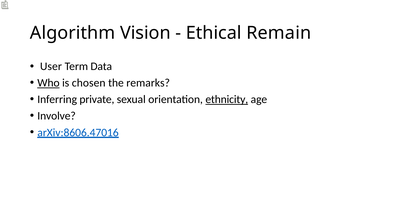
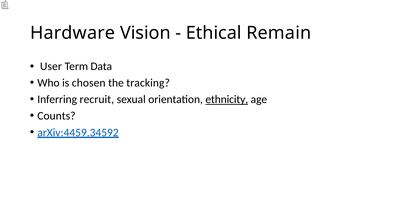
Algorithm: Algorithm -> Hardware (73, 33)
Who underline: present -> none (48, 83)
remarks: remarks -> tracking (148, 83)
private: private -> recruit (97, 99)
Involve: Involve -> Counts (56, 116)
arXiv:8606.47016: arXiv:8606.47016 -> arXiv:4459.34592 (78, 133)
